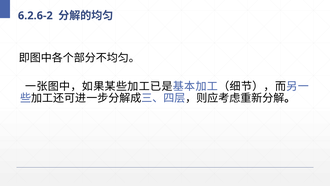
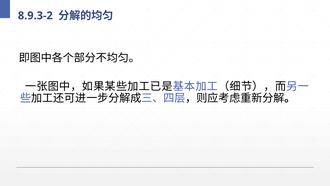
6.2.6-2: 6.2.6-2 -> 8.9.3-2 (35, 16)
